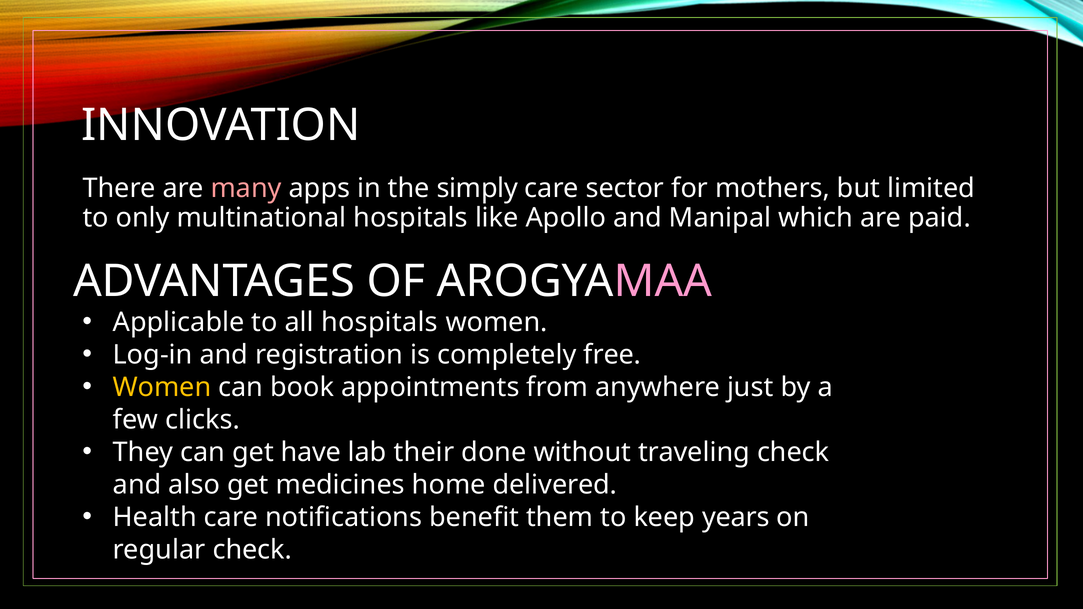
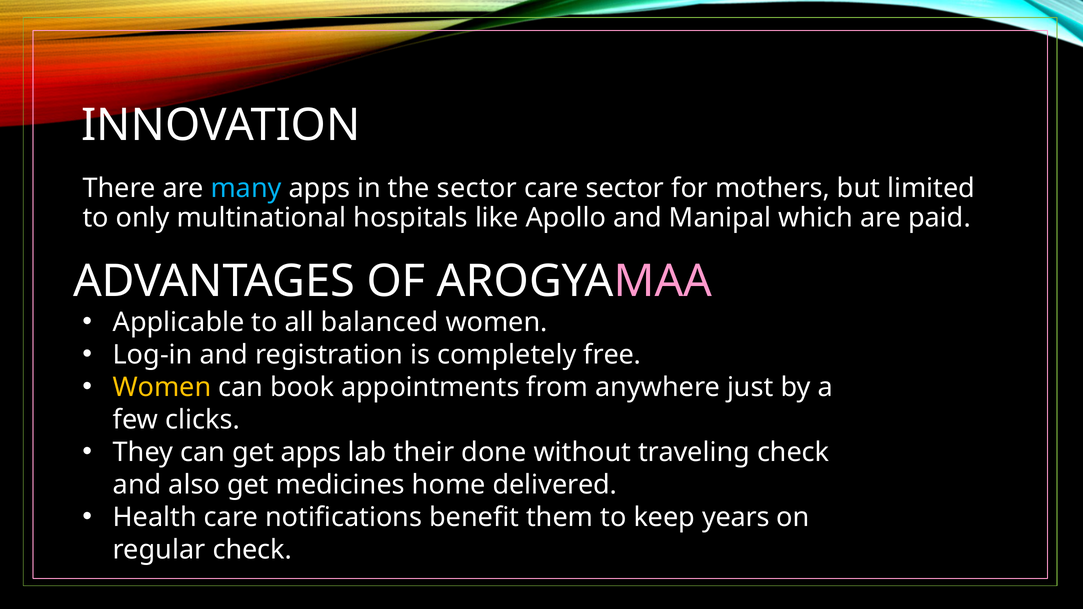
many colour: pink -> light blue (246, 189)
the simply: simply -> sector (477, 189)
all hospitals: hospitals -> balanced (380, 322)
get have: have -> apps (311, 452)
